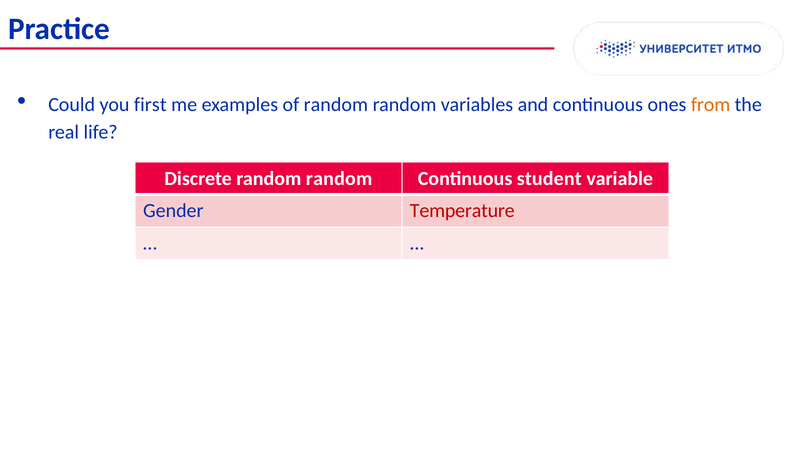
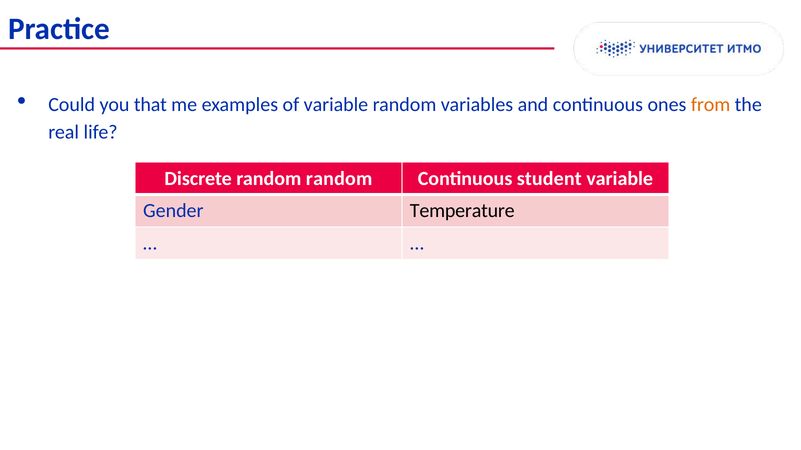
first: first -> that (150, 105)
of random: random -> variable (336, 105)
Temperature colour: red -> black (462, 211)
